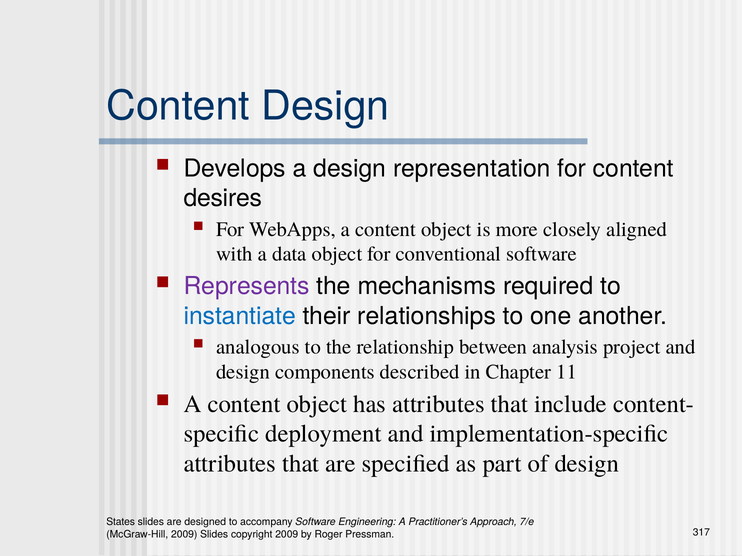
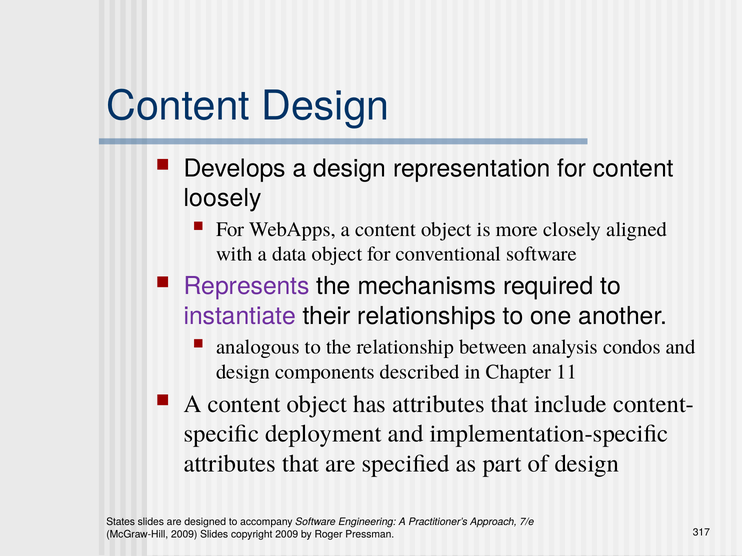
desires: desires -> loosely (223, 198)
instantiate colour: blue -> purple (240, 316)
project: project -> condos (632, 347)
